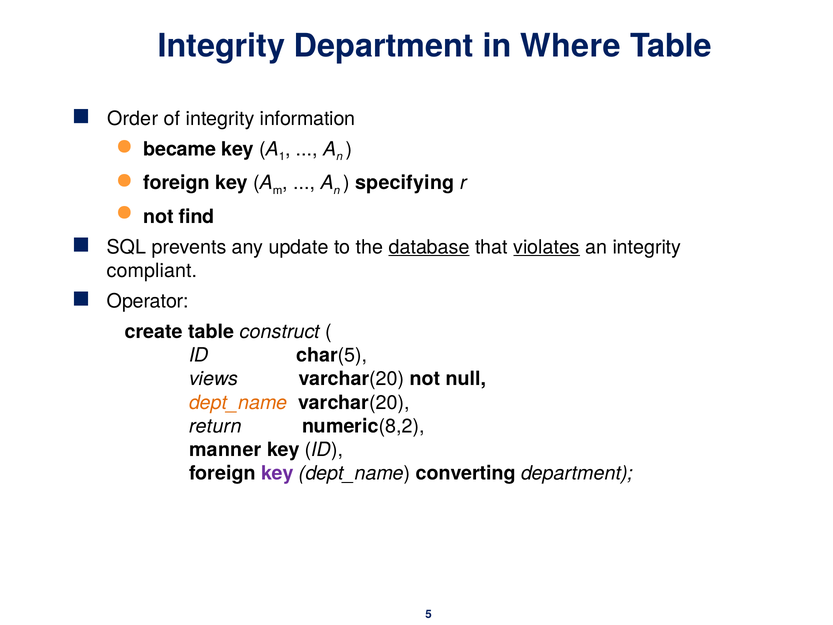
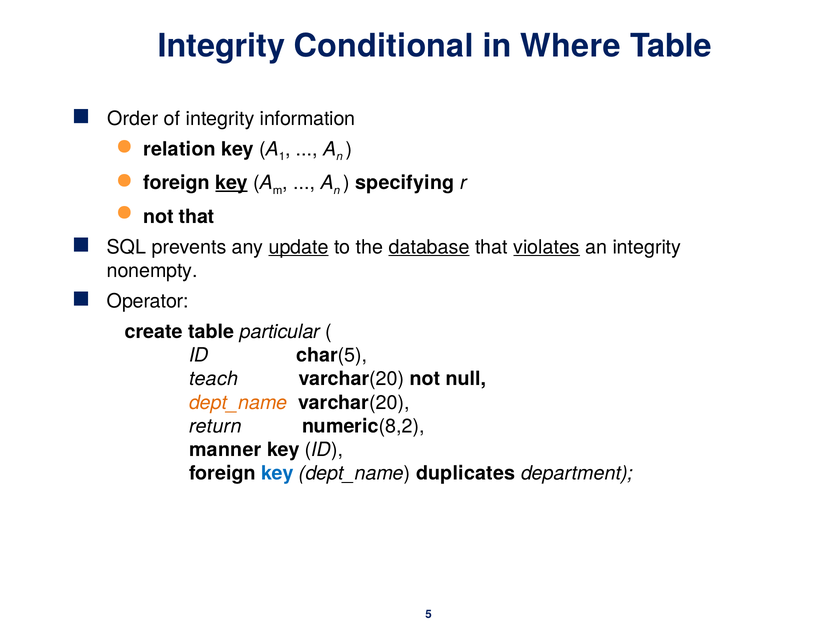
Integrity Department: Department -> Conditional (384, 46)
became: became -> relation (180, 149)
key underline: none -> present (232, 183)
not find: find -> that (197, 216)
update underline: none -> present (299, 247)
compliant: compliant -> nonempty (152, 271)
construct: construct -> particular (280, 332)
views: views -> teach (214, 379)
key colour: purple -> blue (277, 473)
converting: converting -> duplicates (466, 473)
